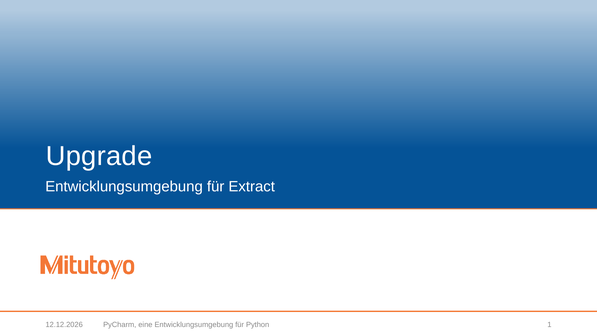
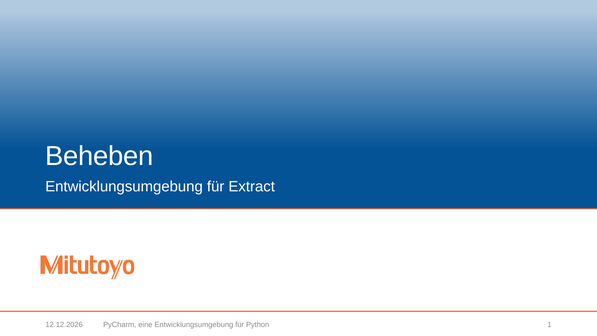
Upgrade: Upgrade -> Beheben (99, 156)
